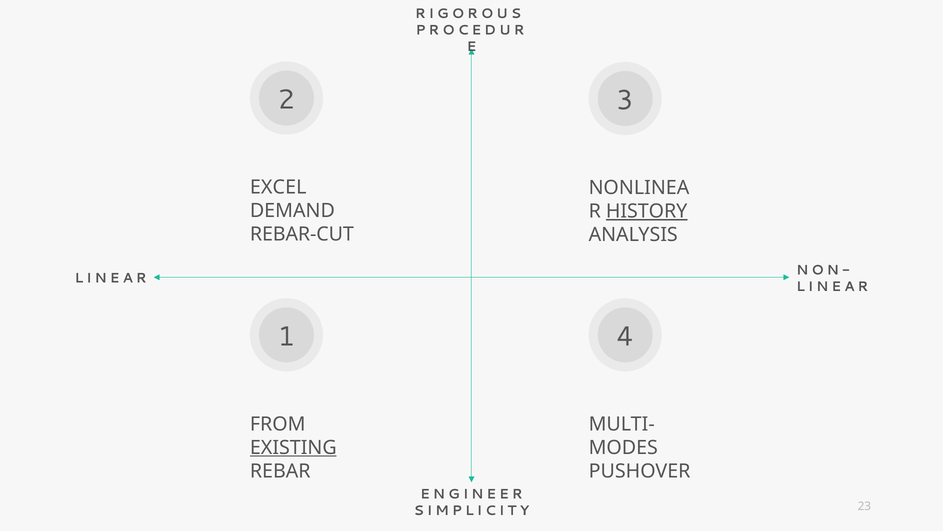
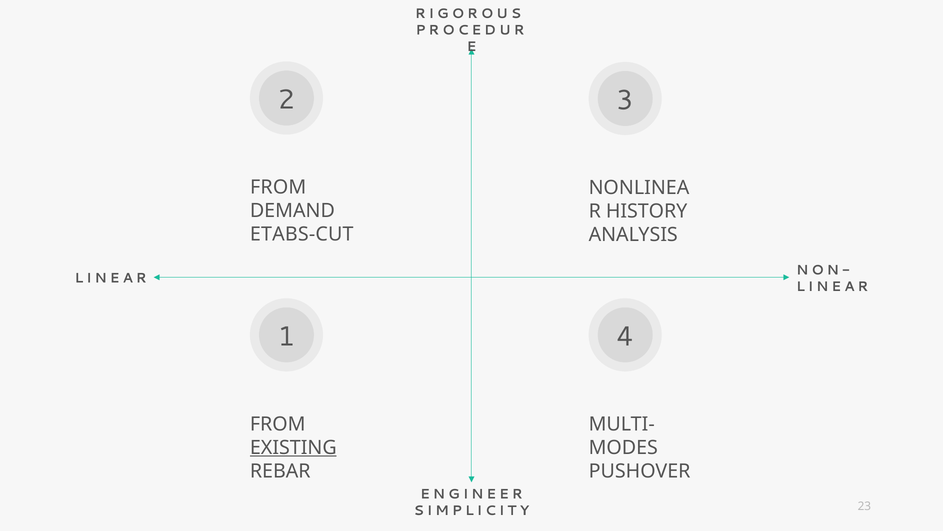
EXCEL: EXCEL -> FROM (278, 187)
HISTORY underline: present -> none (647, 211)
REBAR-CUT: REBAR-CUT -> ETABS-CUT (302, 234)
